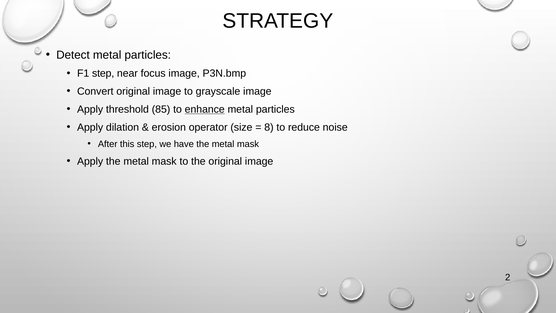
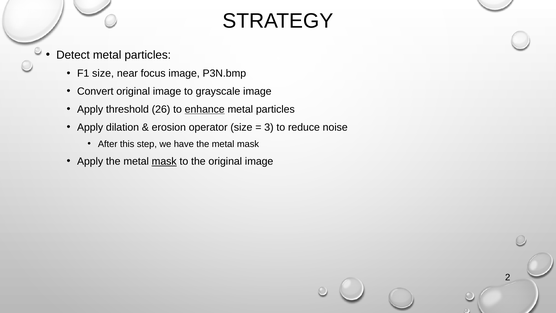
F1 step: step -> size (103, 73)
85: 85 -> 26 (161, 109)
8: 8 -> 3 (269, 127)
mask underline: none -> present (164, 161)
